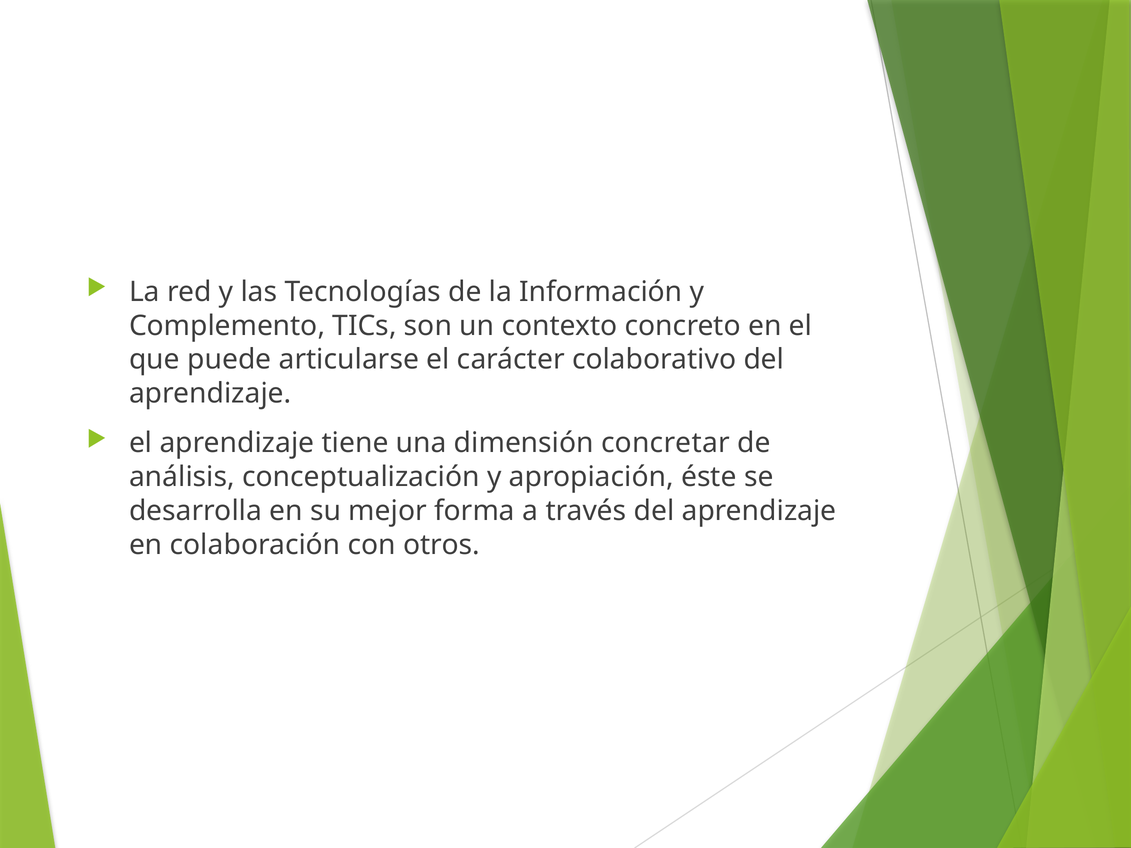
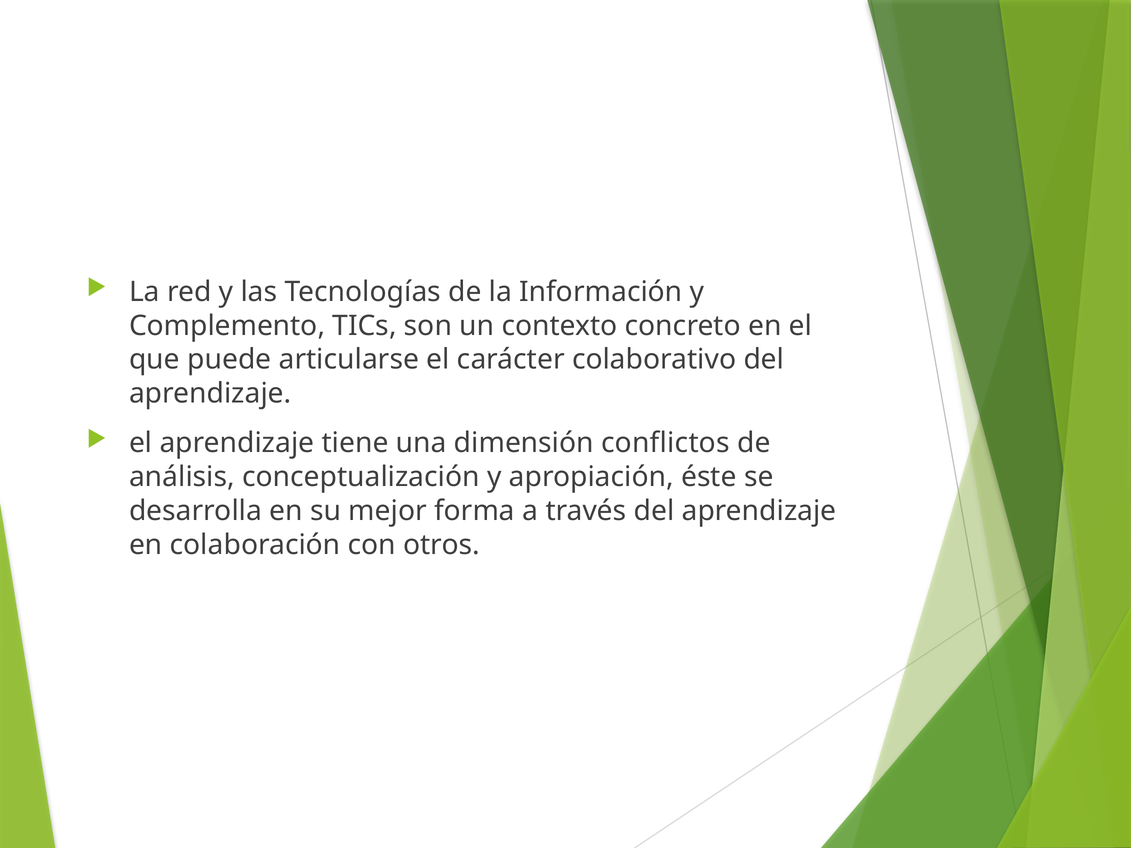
concretar: concretar -> conflictos (665, 443)
